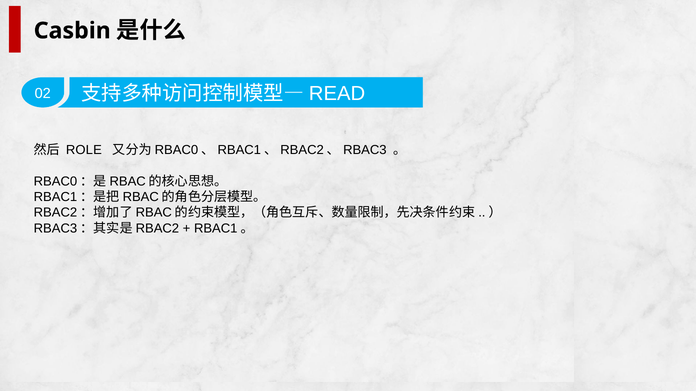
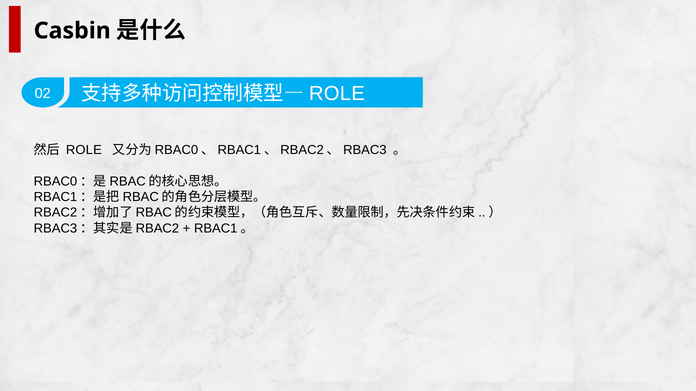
READ: READ -> ROLE (337, 94)
